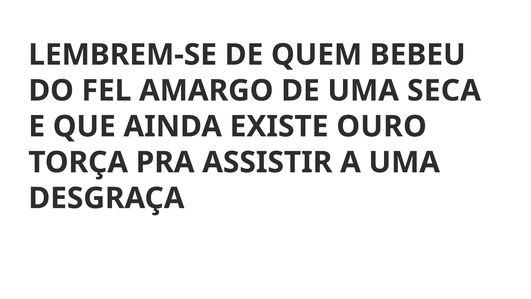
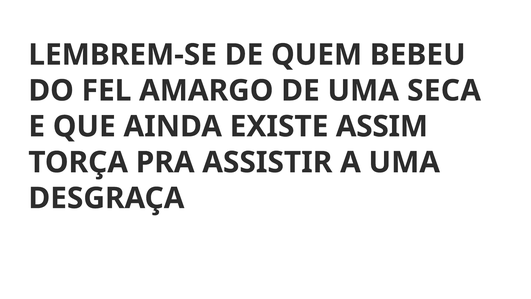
OURO: OURO -> ASSIM (382, 126)
